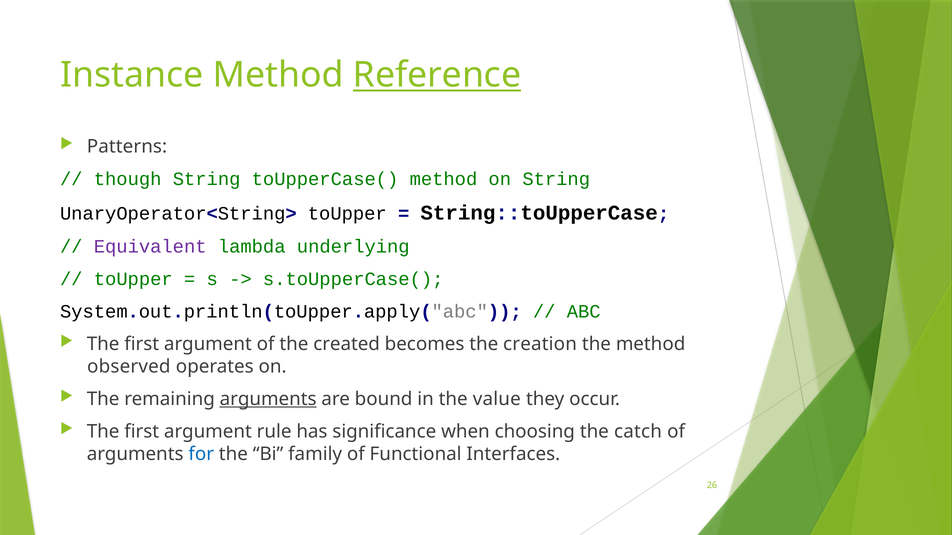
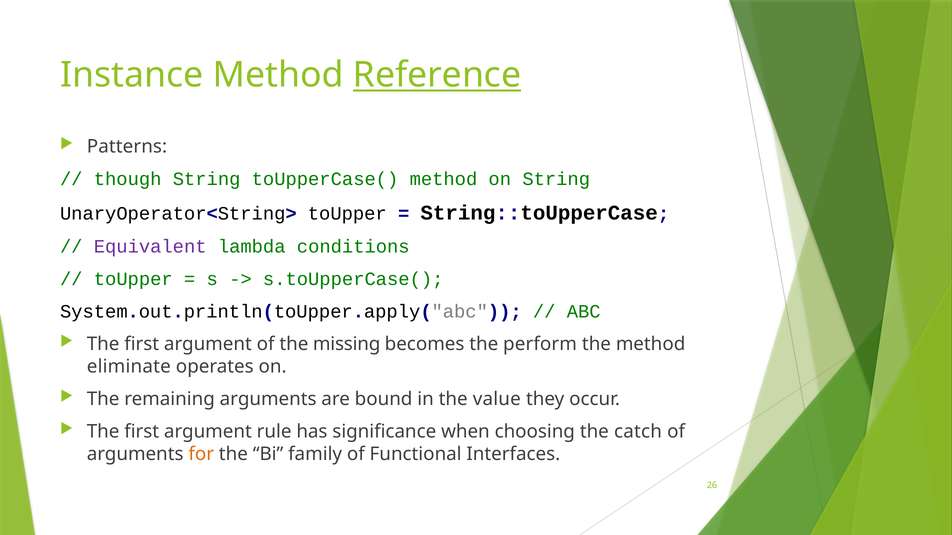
underlying: underlying -> conditions (353, 247)
created: created -> missing (347, 344)
creation: creation -> perform (540, 344)
observed: observed -> eliminate (129, 367)
arguments underline: present -> none (268, 399)
for colour: blue -> orange (201, 454)
